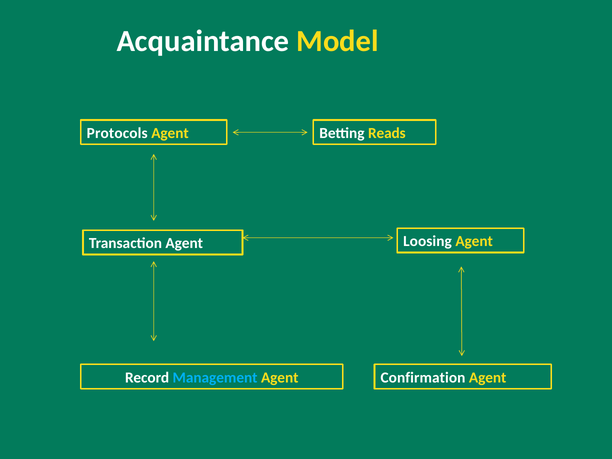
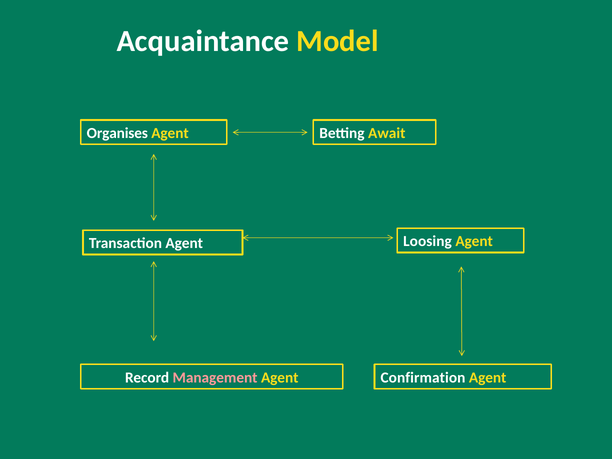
Protocols: Protocols -> Organises (117, 133)
Reads: Reads -> Await (387, 133)
Management colour: light blue -> pink (215, 378)
